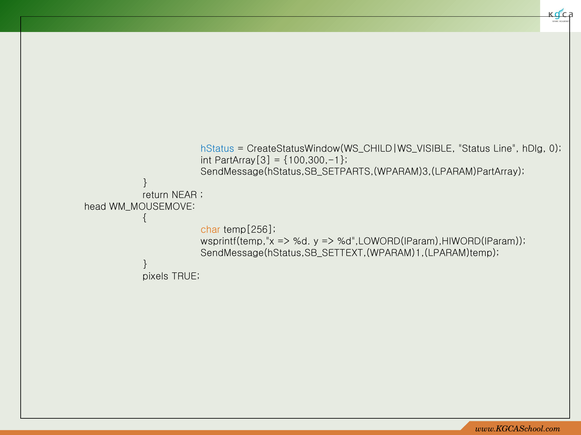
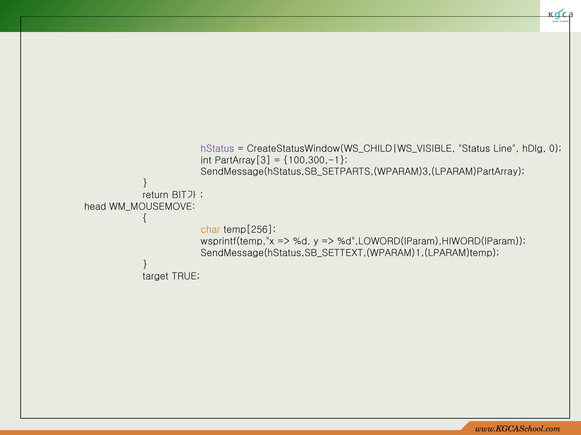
hStatus colour: blue -> purple (217, 149)
NEAR: NEAR -> BIT가 (184, 195)
pixels: pixels -> target (155, 277)
